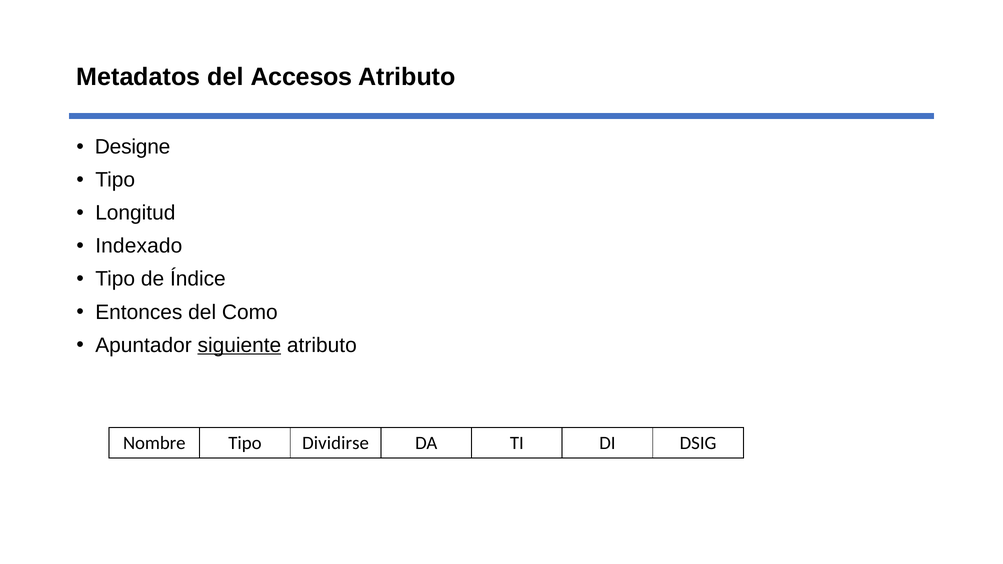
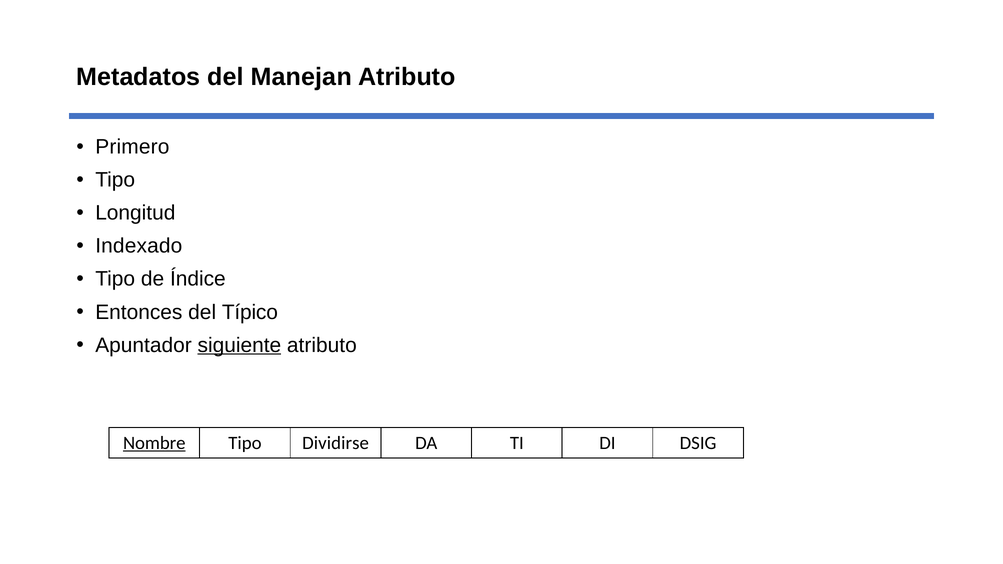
Accesos: Accesos -> Manejan (301, 77)
Designe: Designe -> Primero (132, 147)
Como: Como -> Típico (250, 312)
Nombre underline: none -> present (154, 443)
